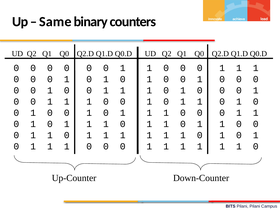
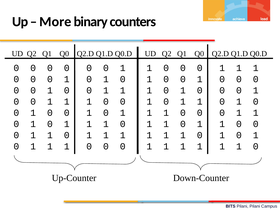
Same: Same -> More (55, 22)
